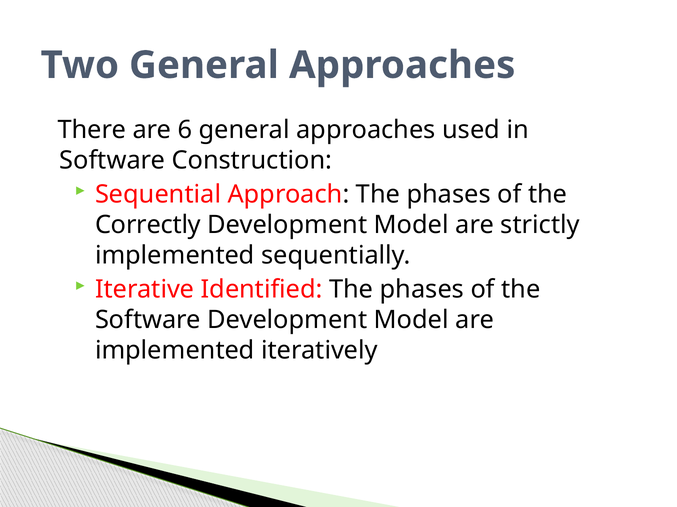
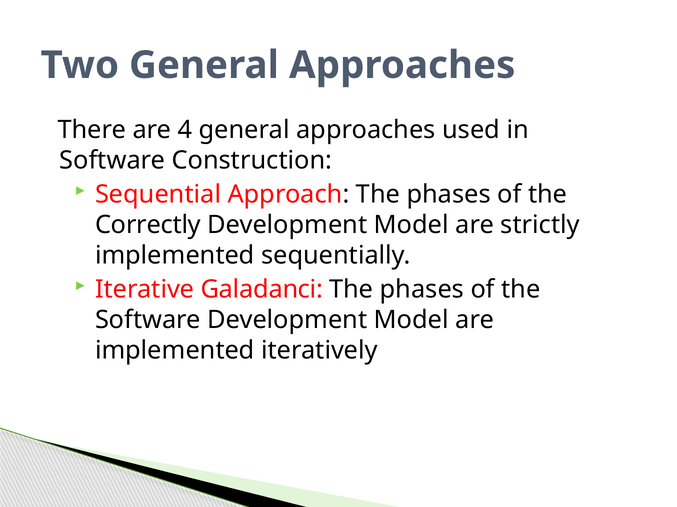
6: 6 -> 4 (185, 130)
Identified: Identified -> Galadanci (262, 290)
